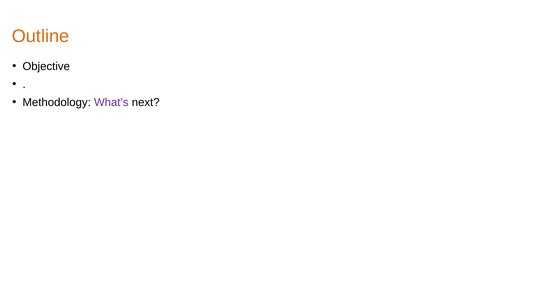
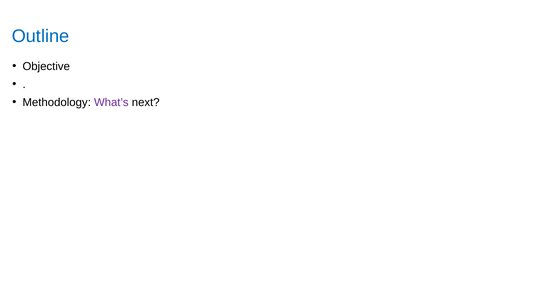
Outline colour: orange -> blue (41, 36)
